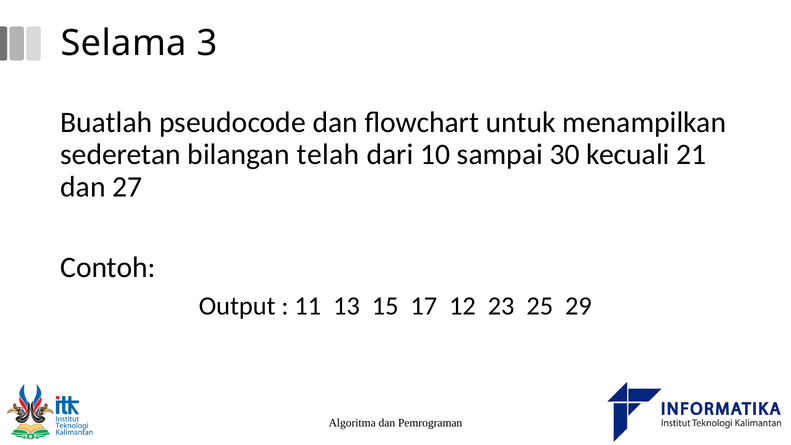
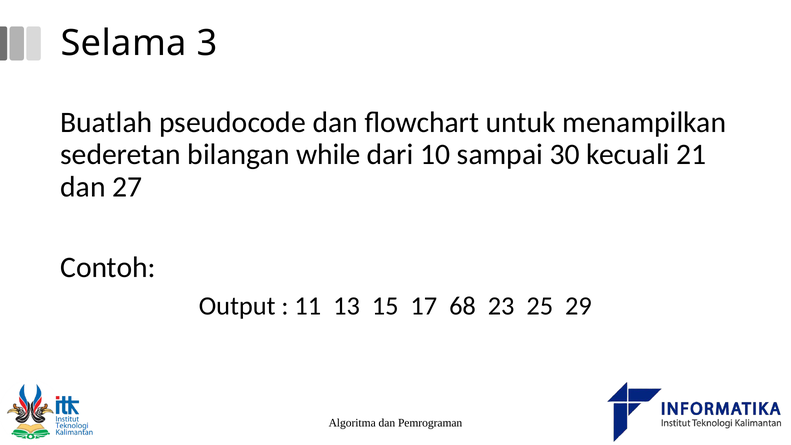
telah: telah -> while (328, 155)
12: 12 -> 68 (462, 306)
